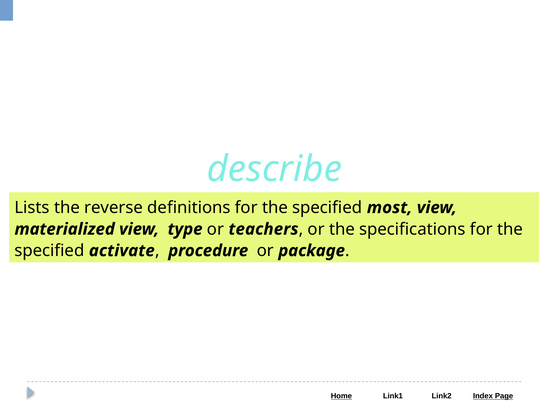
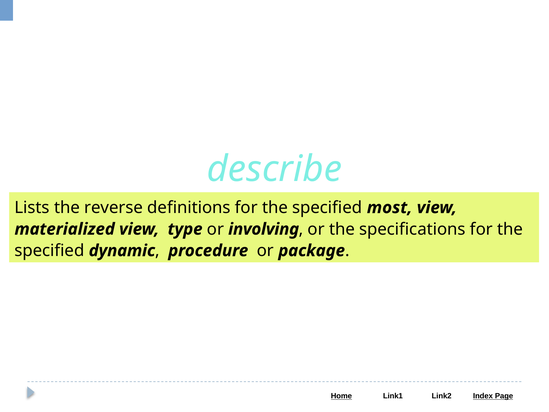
teachers: teachers -> involving (264, 229)
activate: activate -> dynamic (122, 251)
